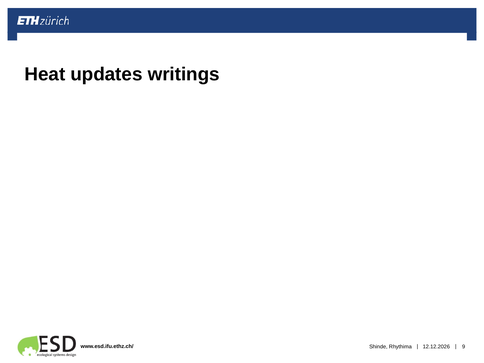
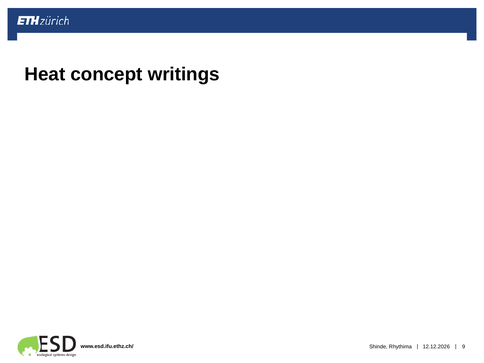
updates: updates -> concept (106, 74)
